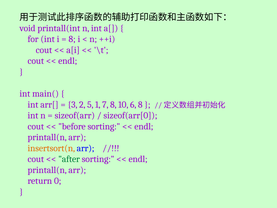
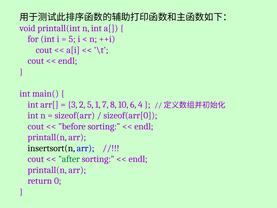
8: 8 -> 5 (72, 39)
6 8: 8 -> 4 (140, 104)
insertsort(n colour: orange -> black (51, 148)
